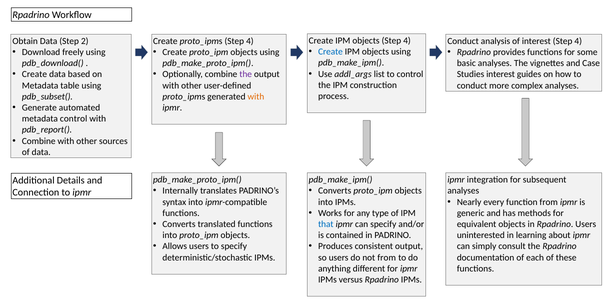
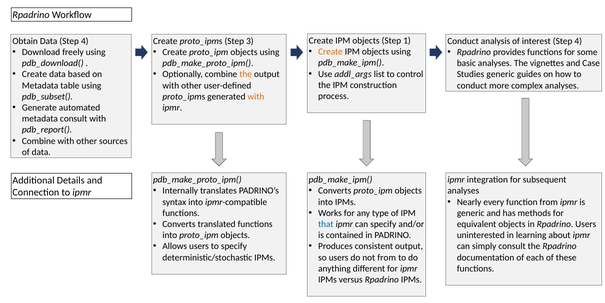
objects Step 4: 4 -> 1 (407, 41)
Data Step 2: 2 -> 4 (85, 41)
proto_ipms Step 4: 4 -> 3 (250, 41)
Create colour: blue -> orange (330, 52)
the colour: purple -> orange (246, 74)
Studies interest: interest -> generic (501, 74)
metadata control: control -> consult (74, 119)
